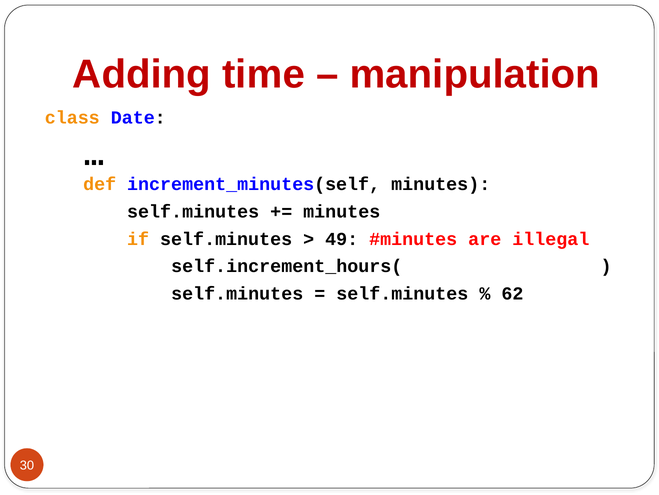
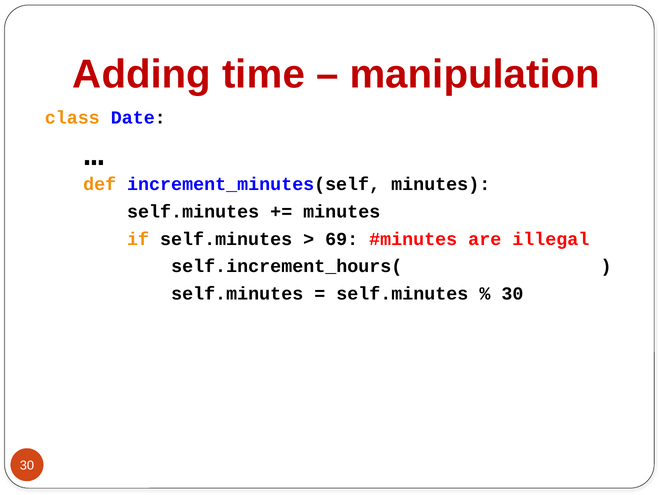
49: 49 -> 69 (342, 239)
62: 62 -> 30 (512, 293)
